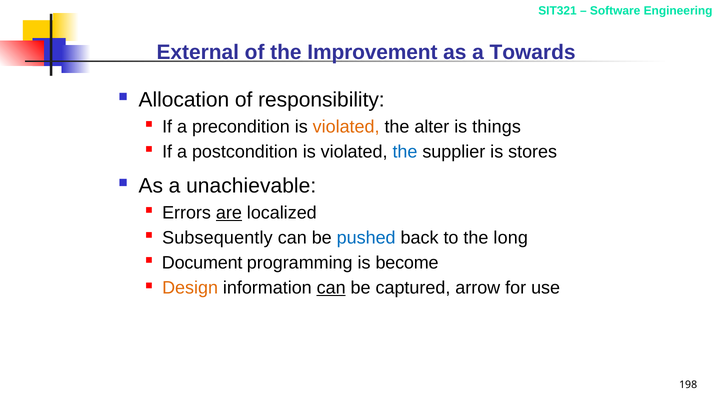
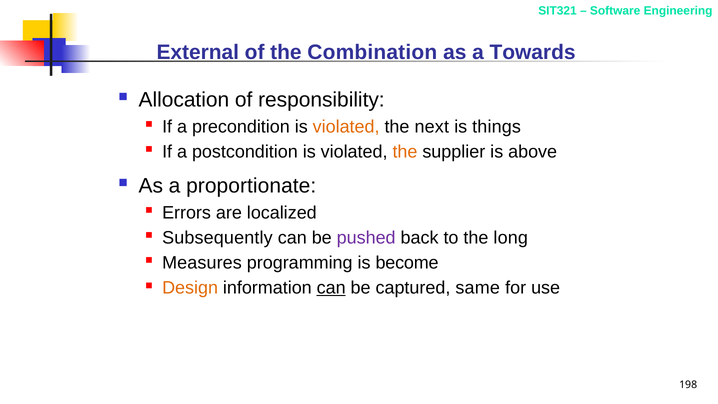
Improvement: Improvement -> Combination (372, 52)
alter: alter -> next (432, 127)
the colour: blue -> orange (405, 152)
stores: stores -> above (533, 152)
unachievable: unachievable -> proportionate (251, 186)
are underline: present -> none (229, 213)
pushed colour: blue -> purple (366, 238)
Document: Document -> Measures (202, 263)
arrow: arrow -> same (478, 288)
